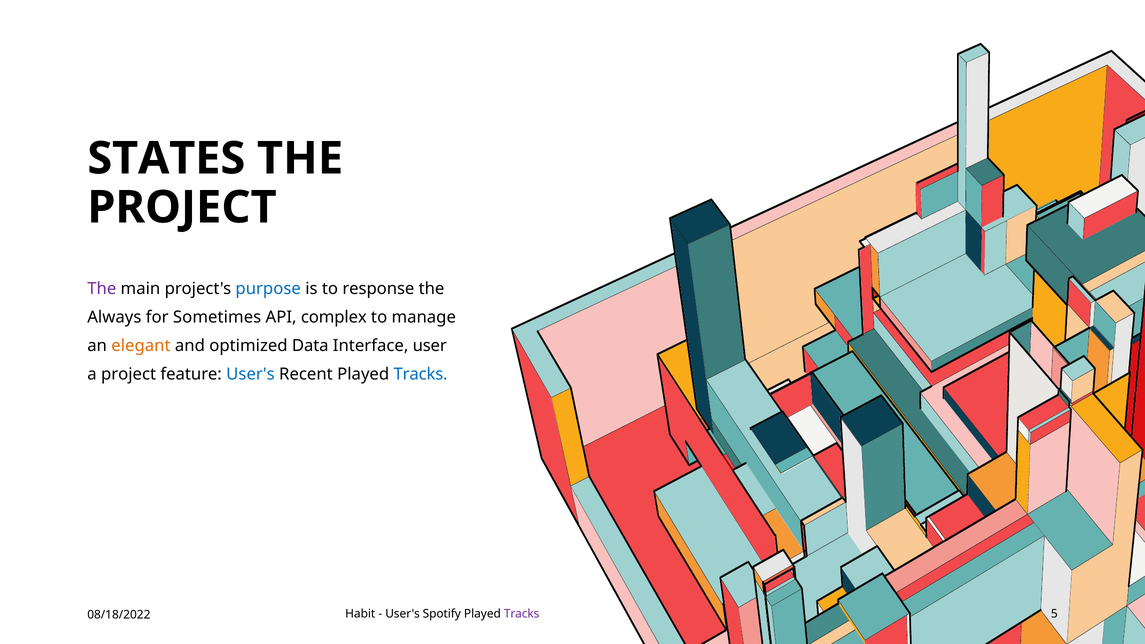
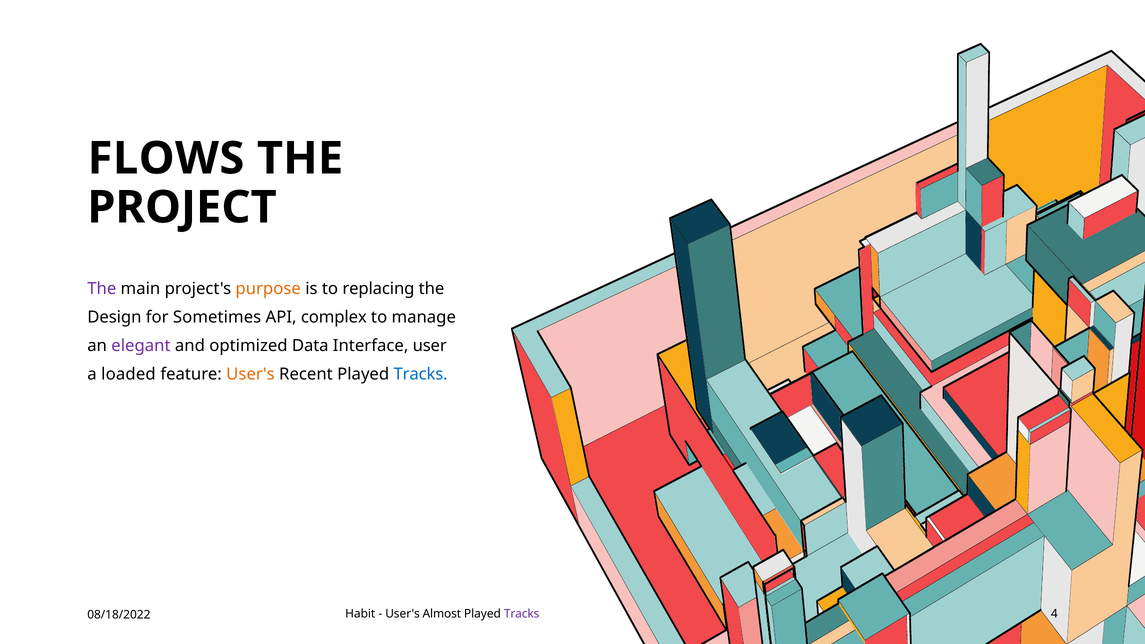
STATES: STATES -> FLOWS (166, 159)
purpose colour: blue -> orange (268, 289)
response: response -> replacing (378, 289)
Always: Always -> Design (114, 317)
elegant colour: orange -> purple (141, 346)
a project: project -> loaded (128, 374)
User's colour: blue -> orange (250, 374)
Spotify: Spotify -> Almost (442, 614)
5: 5 -> 4 (1054, 614)
